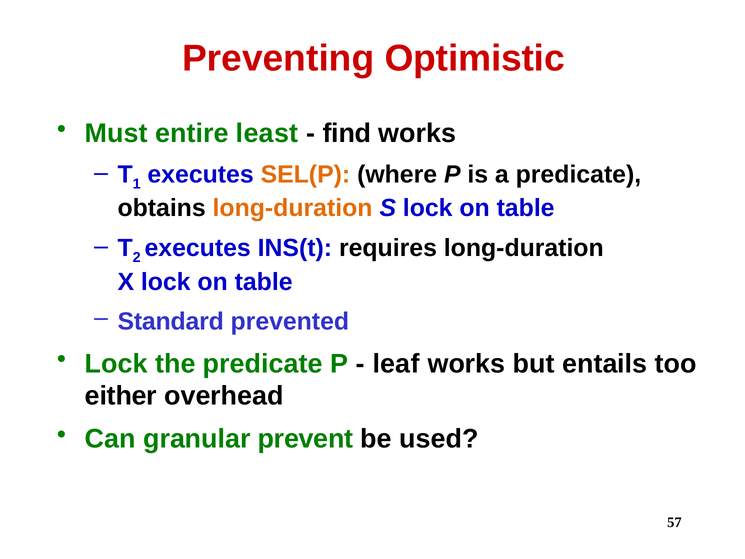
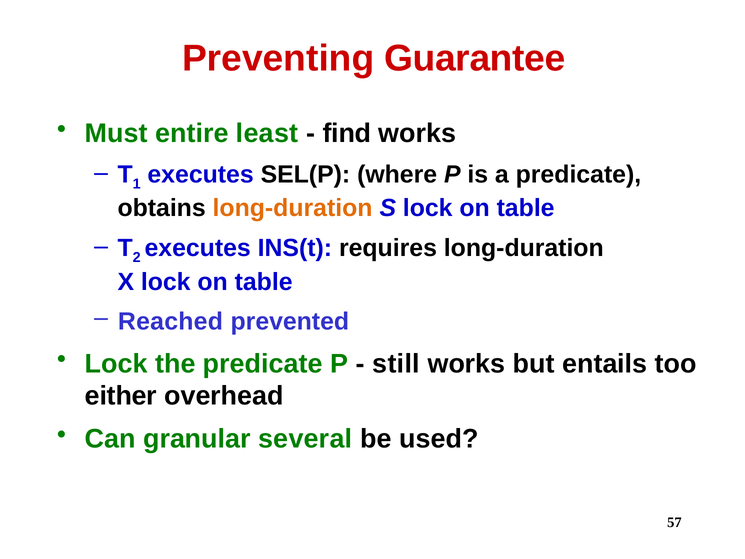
Optimistic: Optimistic -> Guarantee (475, 58)
SEL(P colour: orange -> black (305, 174)
Standard: Standard -> Reached (170, 322)
leaf: leaf -> still (396, 364)
prevent: prevent -> several (305, 439)
